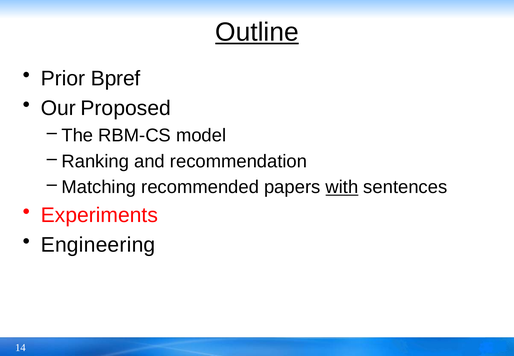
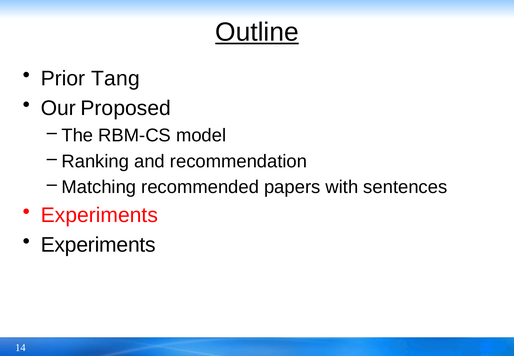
Bpref: Bpref -> Tang (115, 79)
with underline: present -> none (342, 187)
Engineering: Engineering -> Experiments (98, 245)
